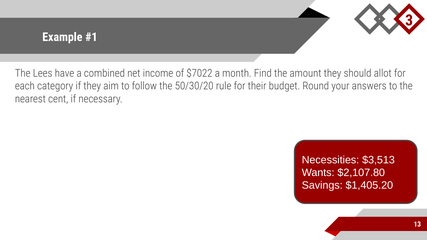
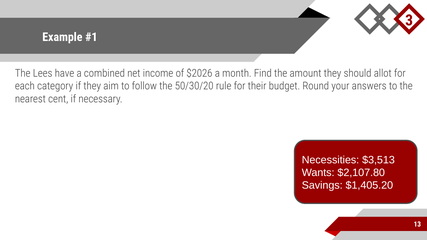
$7022: $7022 -> $2026 (199, 73)
